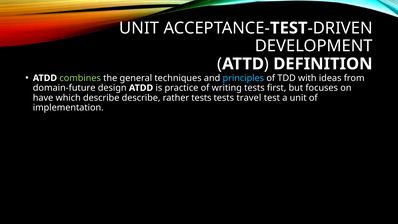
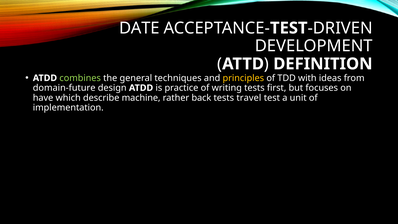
UNIT: UNIT -> DATE (139, 28)
principles colour: light blue -> yellow (243, 78)
describe describe: describe -> machine (141, 98)
rather tests: tests -> back (201, 98)
